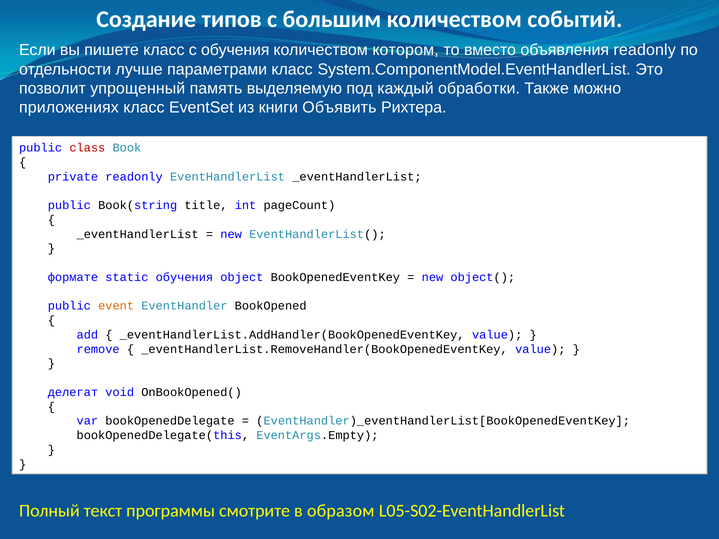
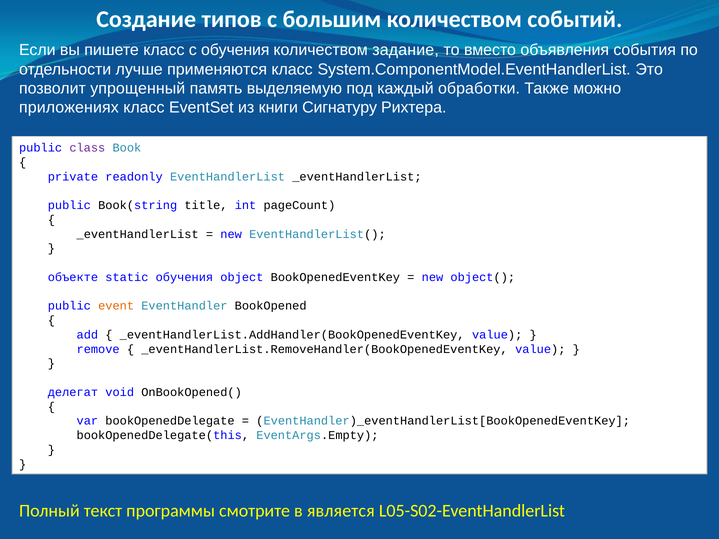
котором: котором -> задание (406, 50)
объявления readonly: readonly -> события (645, 50)
параметрами: параметрами -> применяются (217, 69)
Объявить: Объявить -> Сигнатуру (340, 108)
class colour: red -> purple (87, 148)
формате: формате -> объекте (73, 277)
образом: образом -> является (341, 511)
